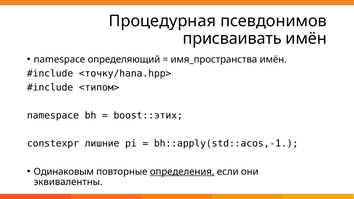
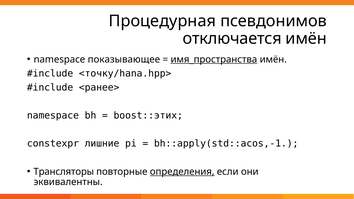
присваивать: присваивать -> отключается (232, 38)
определяющий: определяющий -> показывающее (124, 59)
имя_пространства underline: none -> present (214, 59)
<типом>: <типом> -> <ранее> (99, 88)
Одинаковым: Одинаковым -> Трансляторы (64, 172)
